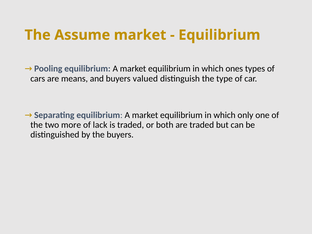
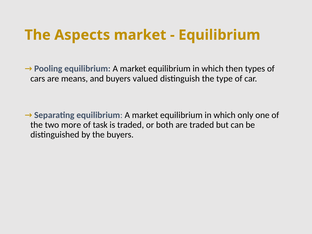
Assume: Assume -> Aspects (82, 35)
ones: ones -> then (234, 69)
lack: lack -> task (100, 125)
